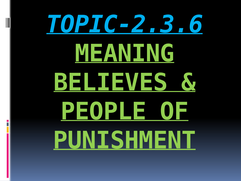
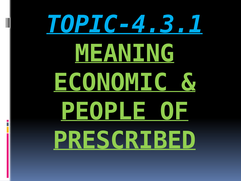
TOPIC-2.3.6: TOPIC-2.3.6 -> TOPIC-4.3.1 (125, 25)
BELIEVES: BELIEVES -> ECONOMIC (111, 82)
PUNISHMENT: PUNISHMENT -> PRESCRIBED (125, 140)
